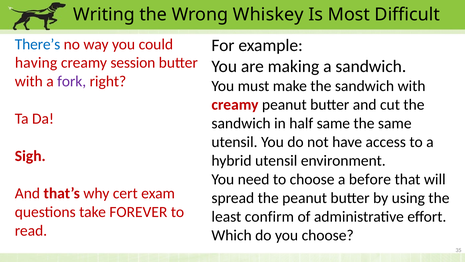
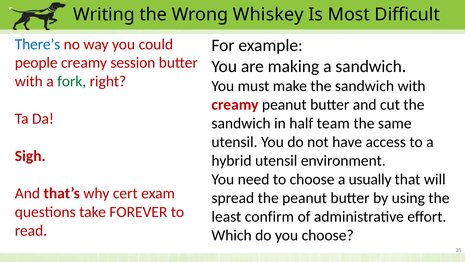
having: having -> people (36, 63)
fork colour: purple -> green (72, 81)
half same: same -> team (333, 123)
before: before -> usually (370, 179)
